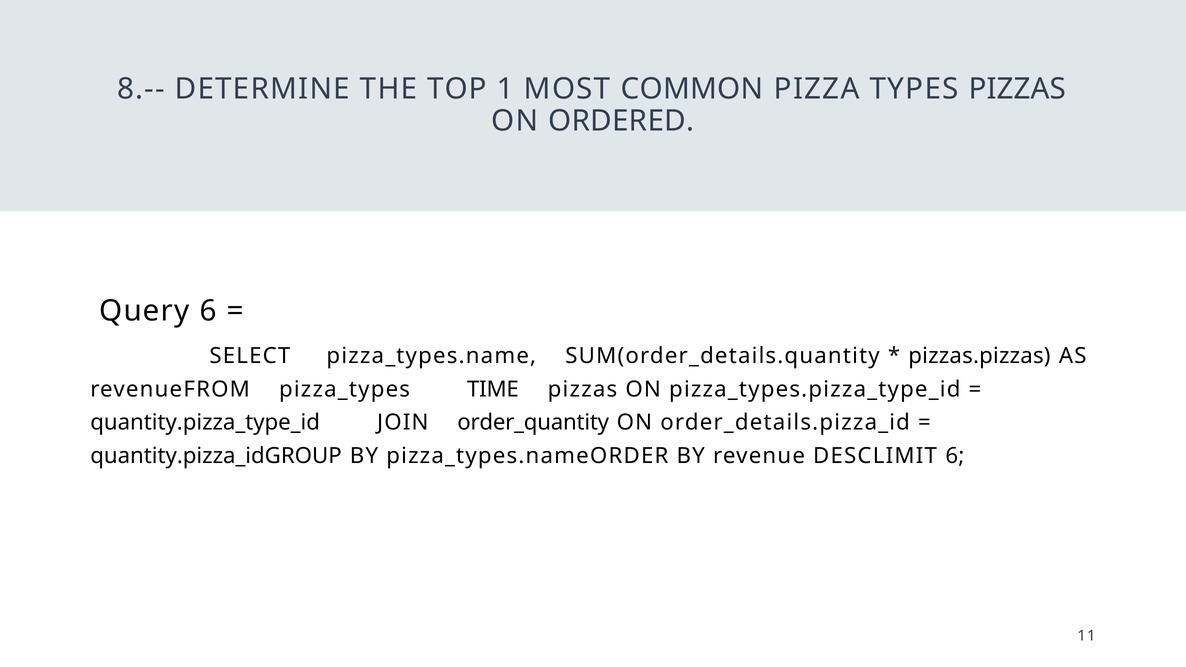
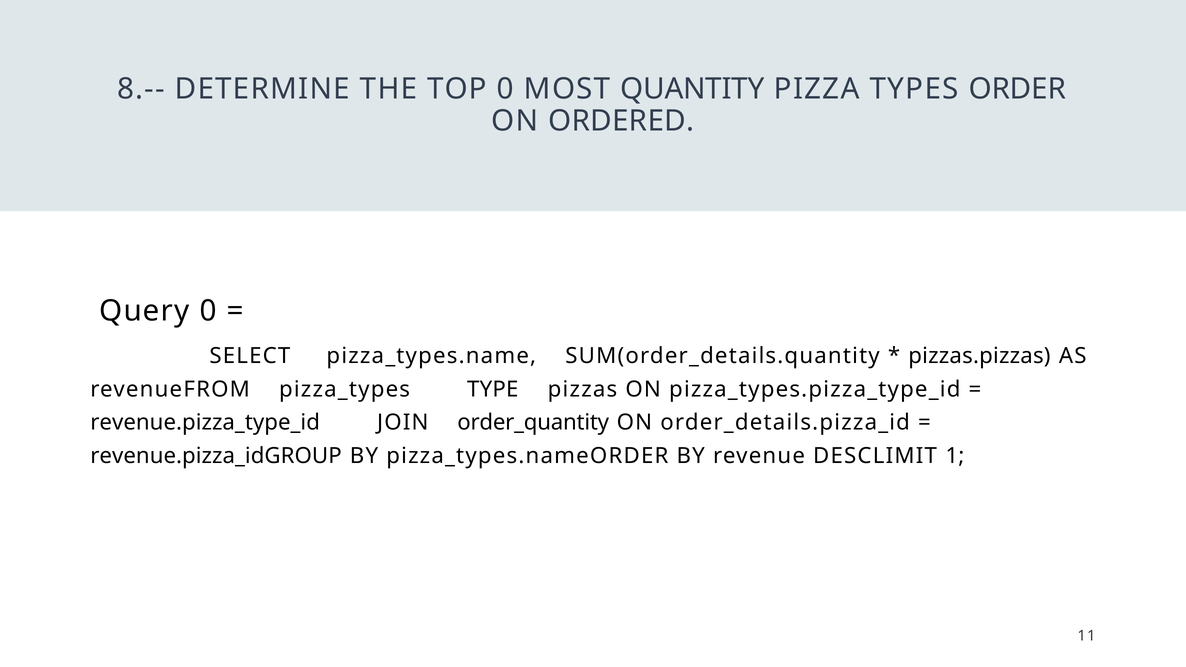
TOP 1: 1 -> 0 (505, 89)
COMMON: COMMON -> QUANTITY (692, 89)
TYPES PIZZAS: PIZZAS -> ORDER (1017, 89)
Query 6: 6 -> 0 (208, 311)
TIME: TIME -> TYPE (493, 389)
quantity.pizza_type_id: quantity.pizza_type_id -> revenue.pizza_type_id (205, 423)
quantity.pizza_idGROUP: quantity.pizza_idGROUP -> revenue.pizza_idGROUP (216, 456)
DESCLIMIT 6: 6 -> 1 (955, 456)
